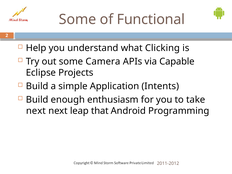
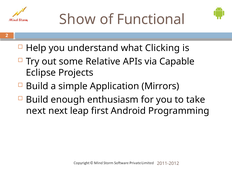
Some: Some -> Show (77, 19)
Camera: Camera -> Relative (103, 61)
Intents: Intents -> Mirrors (160, 86)
that: that -> first (100, 111)
